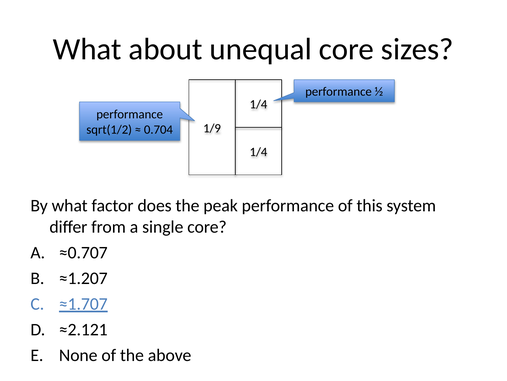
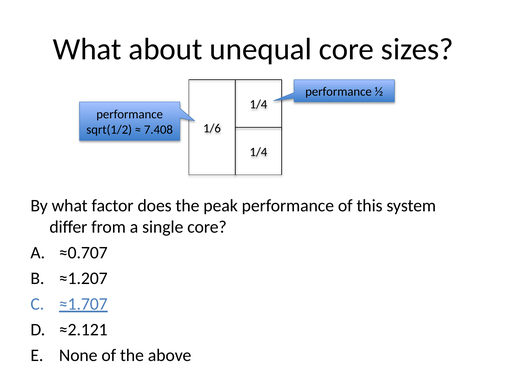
1/9: 1/9 -> 1/6 (212, 128)
0.704: 0.704 -> 7.408 (158, 129)
